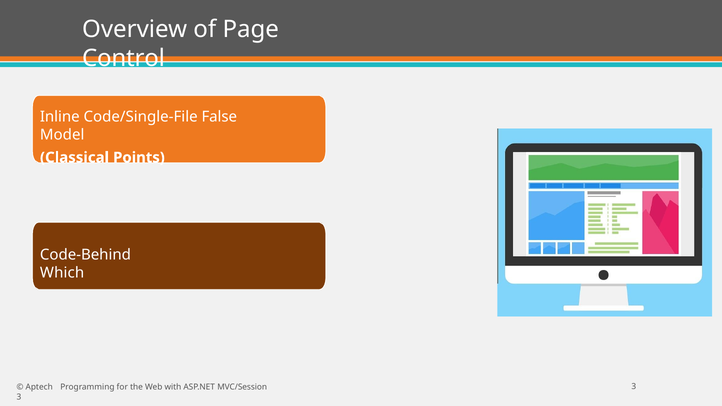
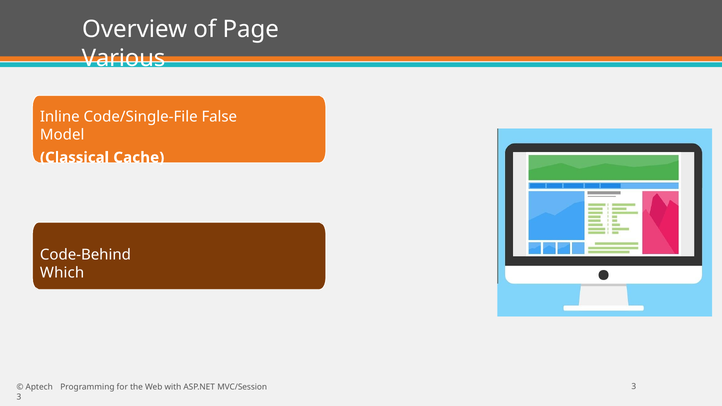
Control: Control -> Various (124, 58)
Points: Points -> Cache (139, 158)
